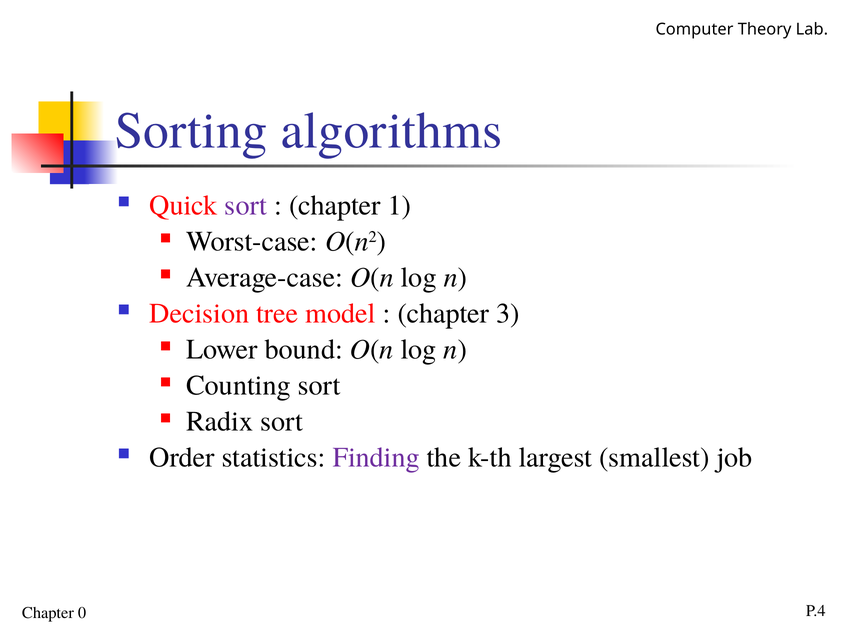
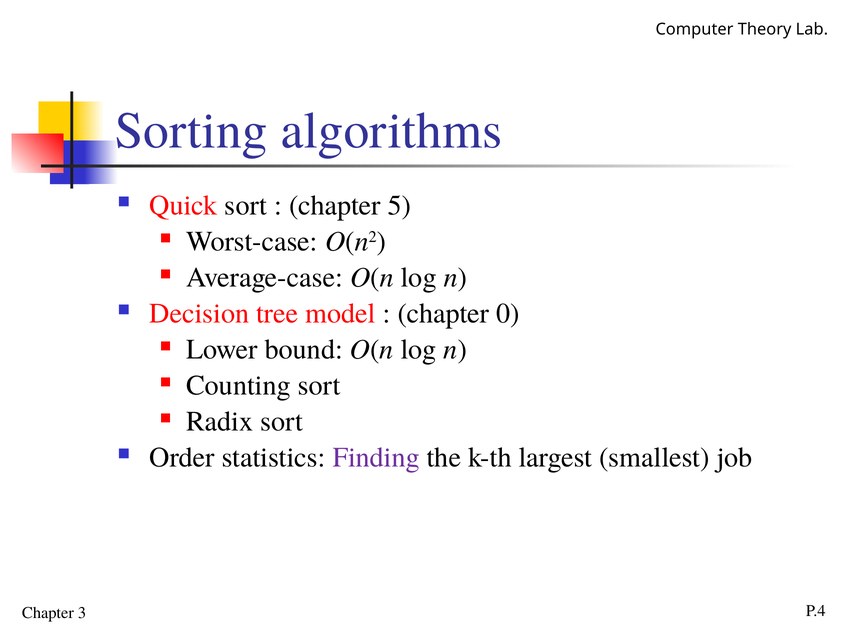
sort colour: purple -> black (246, 205)
1: 1 -> 5 (400, 205)
3: 3 -> 0 (508, 313)
0: 0 -> 3 (82, 613)
